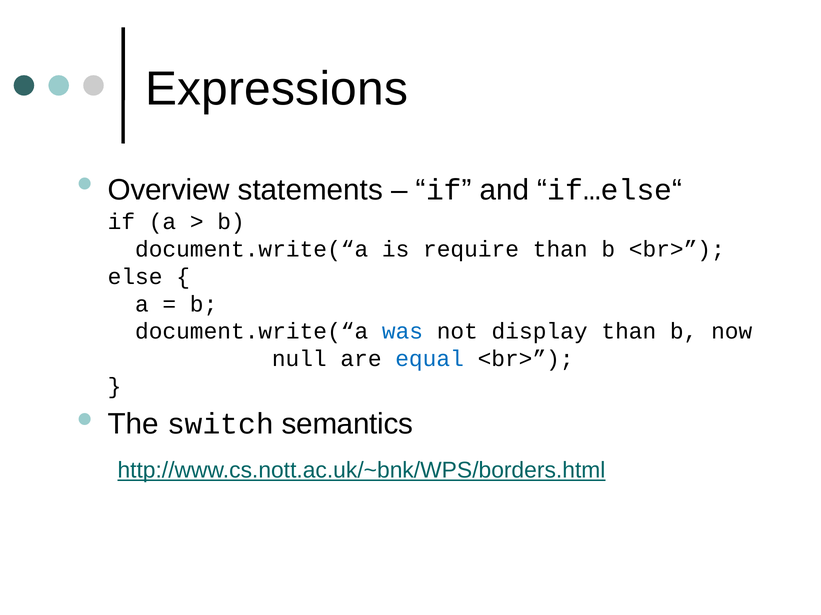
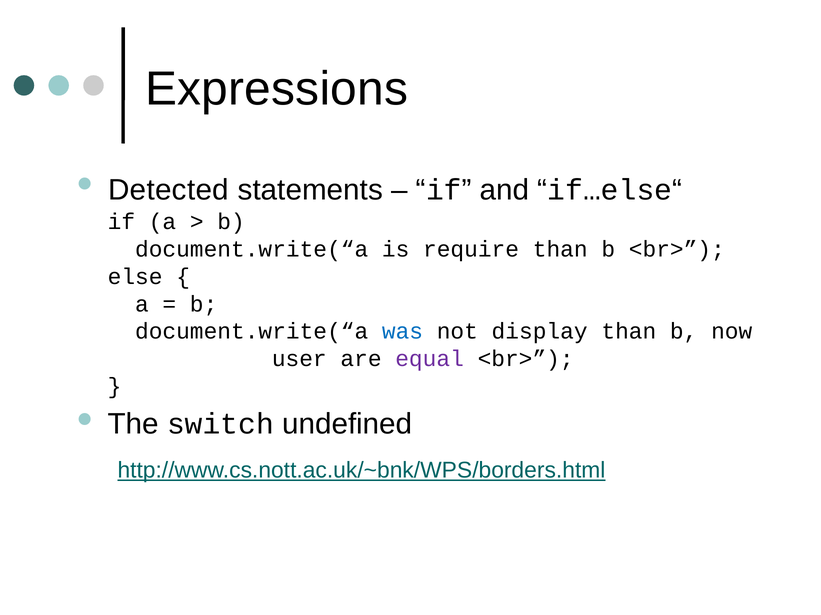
Overview: Overview -> Detected (169, 190)
null: null -> user (299, 359)
equal colour: blue -> purple (430, 359)
semantics: semantics -> undefined (347, 424)
